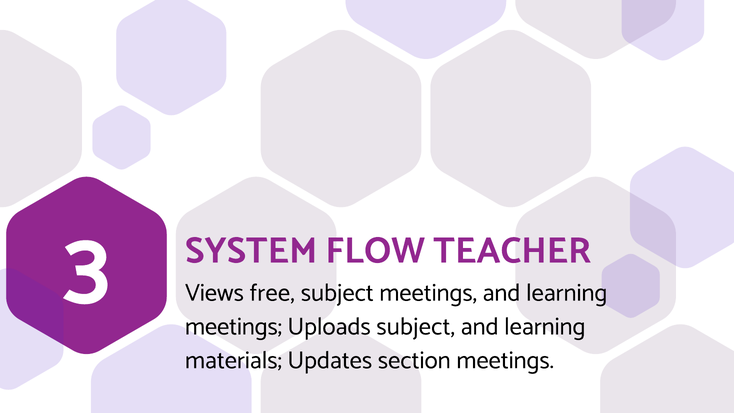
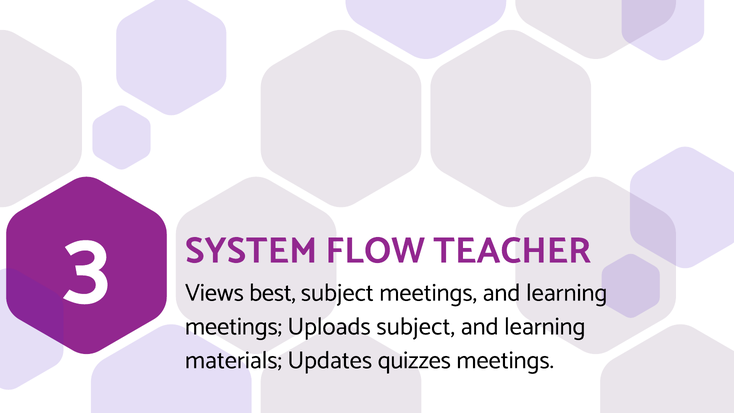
free: free -> best (272, 293)
section: section -> quizzes (414, 360)
